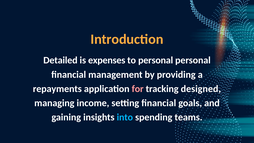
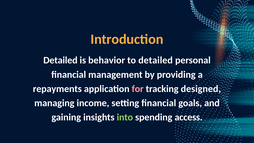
expenses: expenses -> behavior (107, 60)
to personal: personal -> detailed (156, 60)
into colour: light blue -> light green (125, 117)
teams: teams -> access (189, 117)
